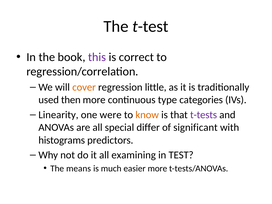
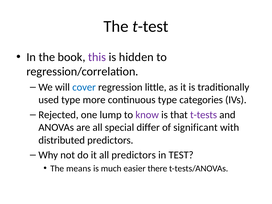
correct: correct -> hidden (136, 57)
cover colour: orange -> blue (84, 87)
used then: then -> type (71, 100)
Linearity: Linearity -> Rejected (58, 115)
were: were -> lump (111, 115)
know colour: orange -> purple (147, 115)
histograms: histograms -> distributed (62, 140)
all examining: examining -> predictors (134, 155)
easier more: more -> there (157, 168)
